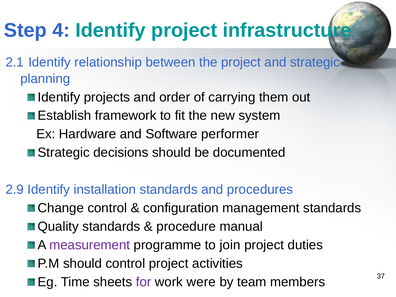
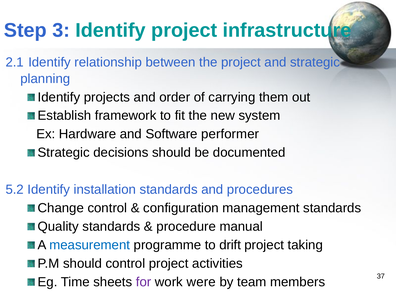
4: 4 -> 3 (61, 30)
2.9: 2.9 -> 5.2 (15, 190)
measurement colour: purple -> blue (90, 245)
join: join -> drift (230, 245)
duties: duties -> taking (305, 245)
